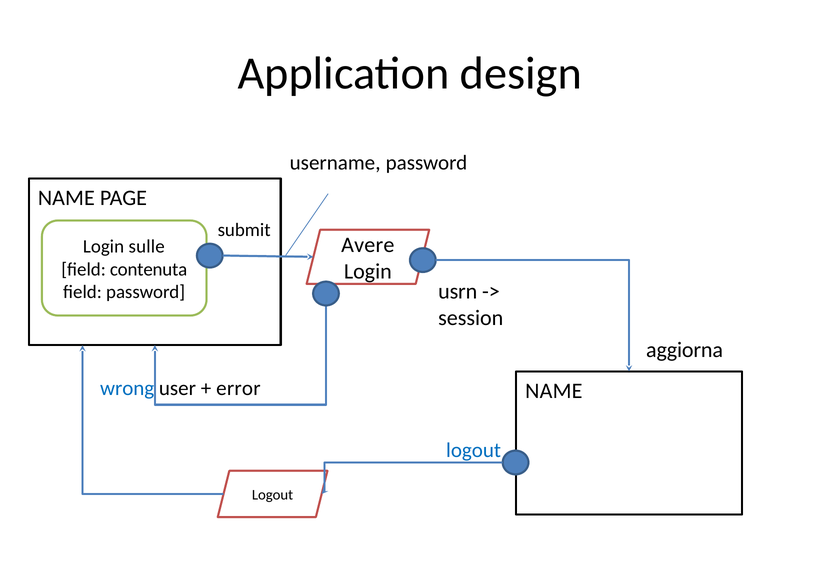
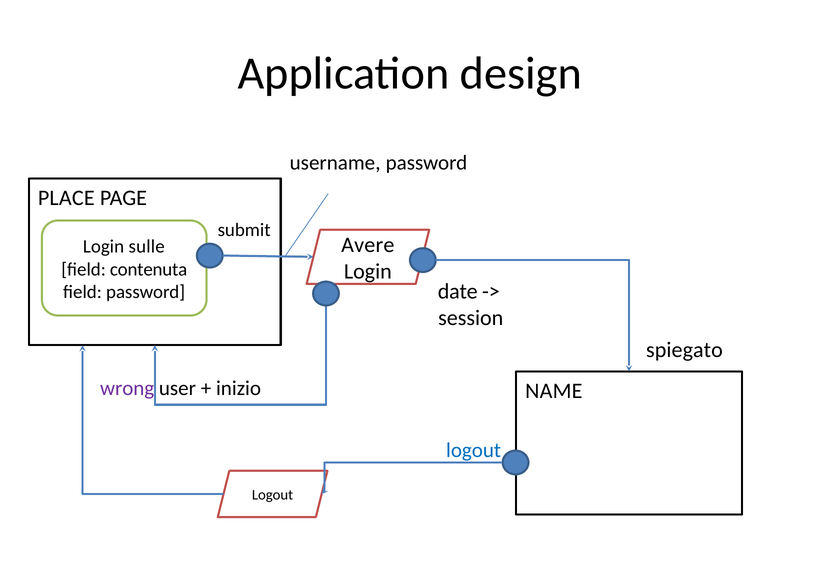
NAME: NAME -> PLACE (66, 198)
usrn: usrn -> date (458, 291)
aggiorna: aggiorna -> spiegato (684, 350)
wrong colour: blue -> purple (127, 388)
error: error -> inizio (239, 388)
